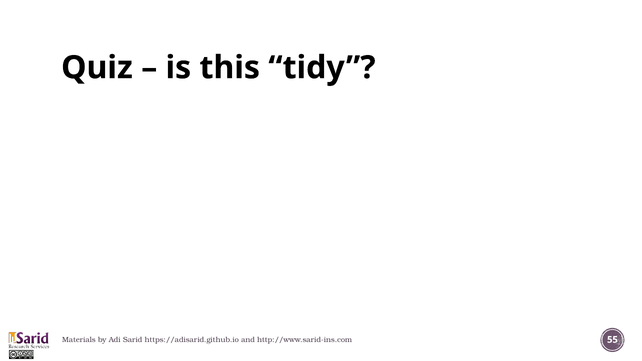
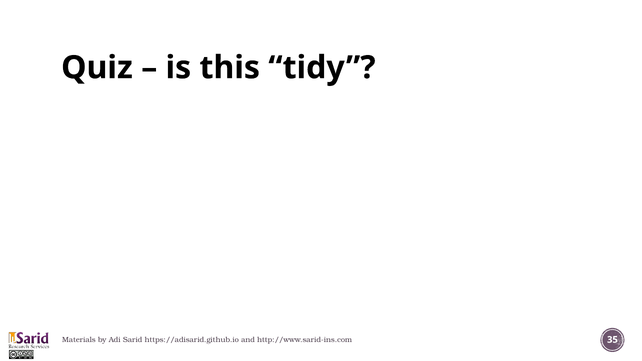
55: 55 -> 35 (612, 340)
